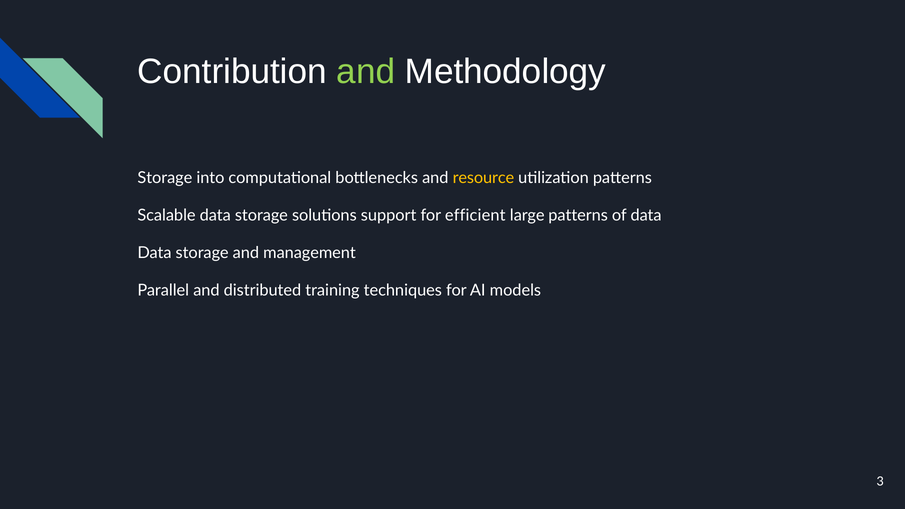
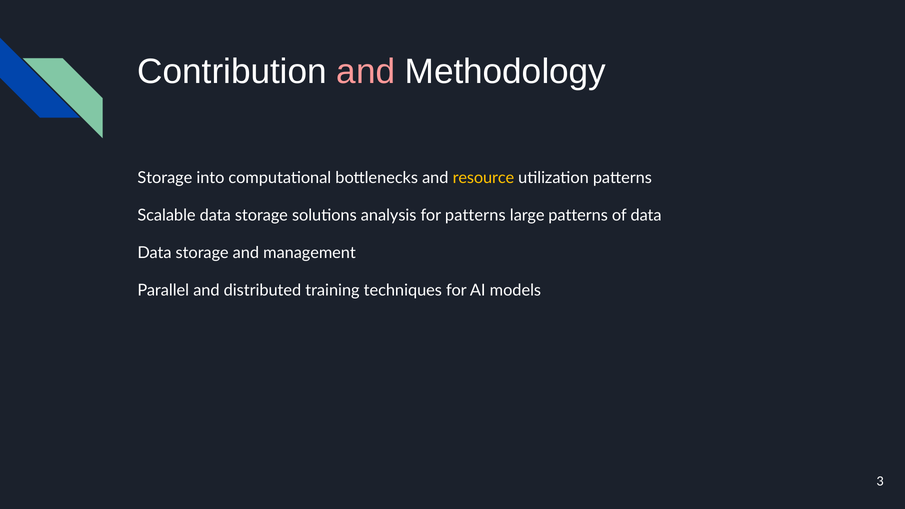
and colour: light green -> pink (366, 72)
support: support -> analysis (389, 216)
for efficient: efficient -> patterns (475, 216)
